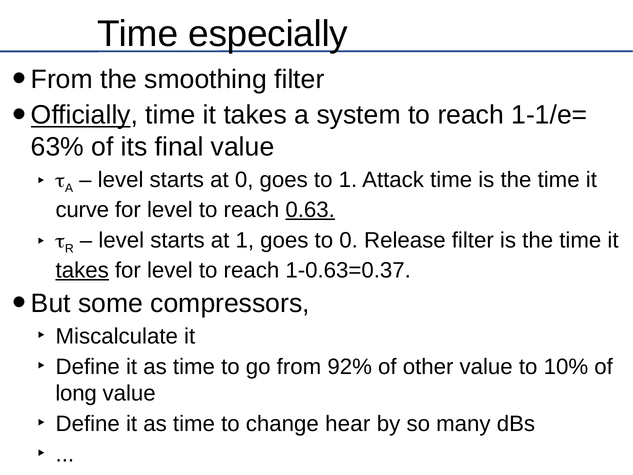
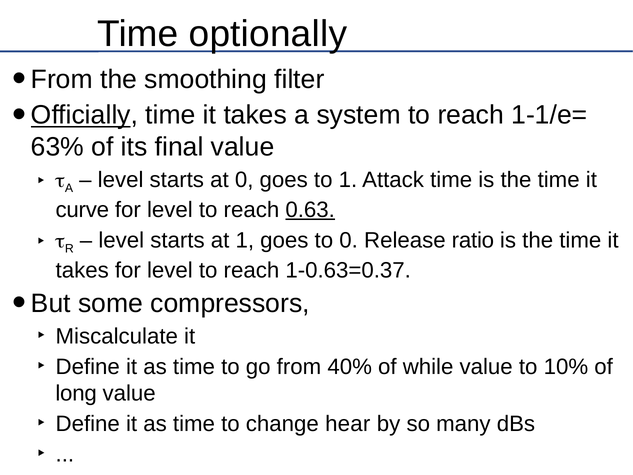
especially: especially -> optionally (268, 34)
Release filter: filter -> ratio (473, 240)
takes underline: present -> none (82, 270)
92%: 92% -> 40% (350, 366)
other: other -> while (428, 366)
